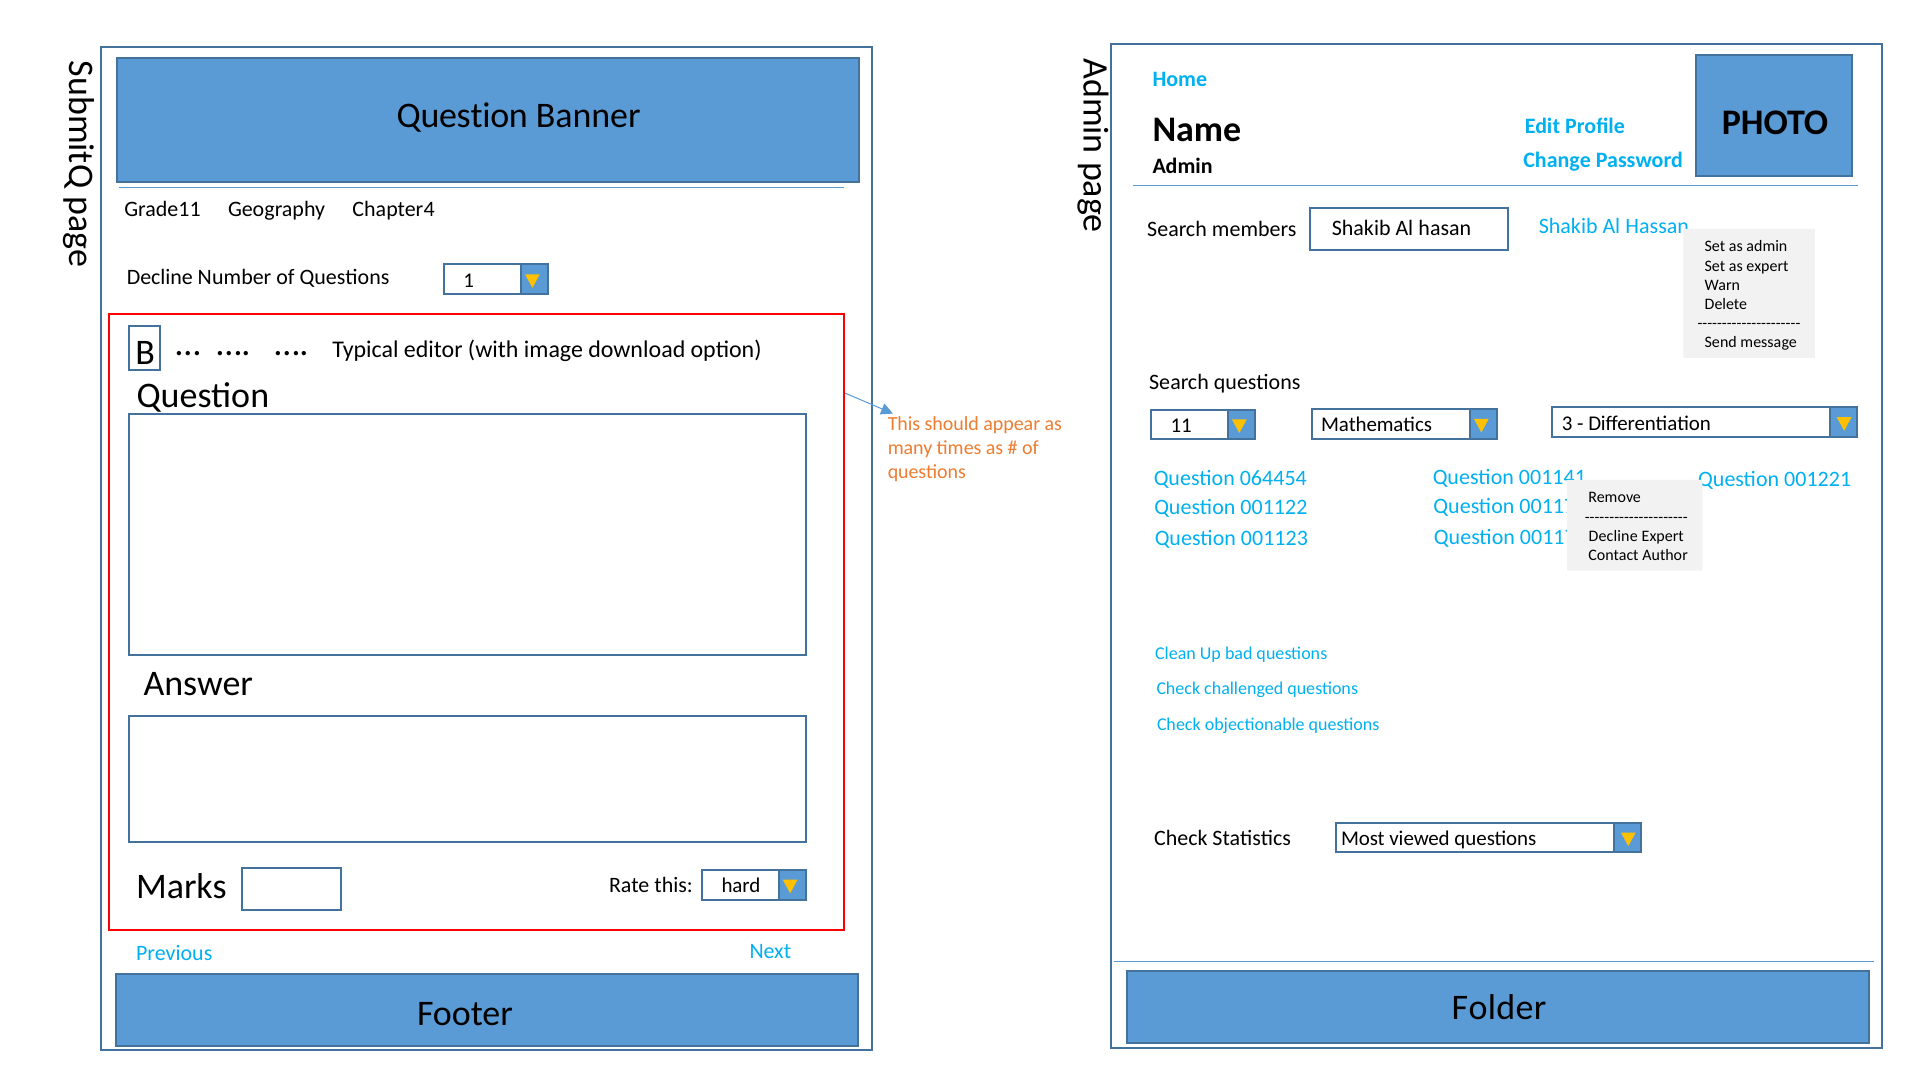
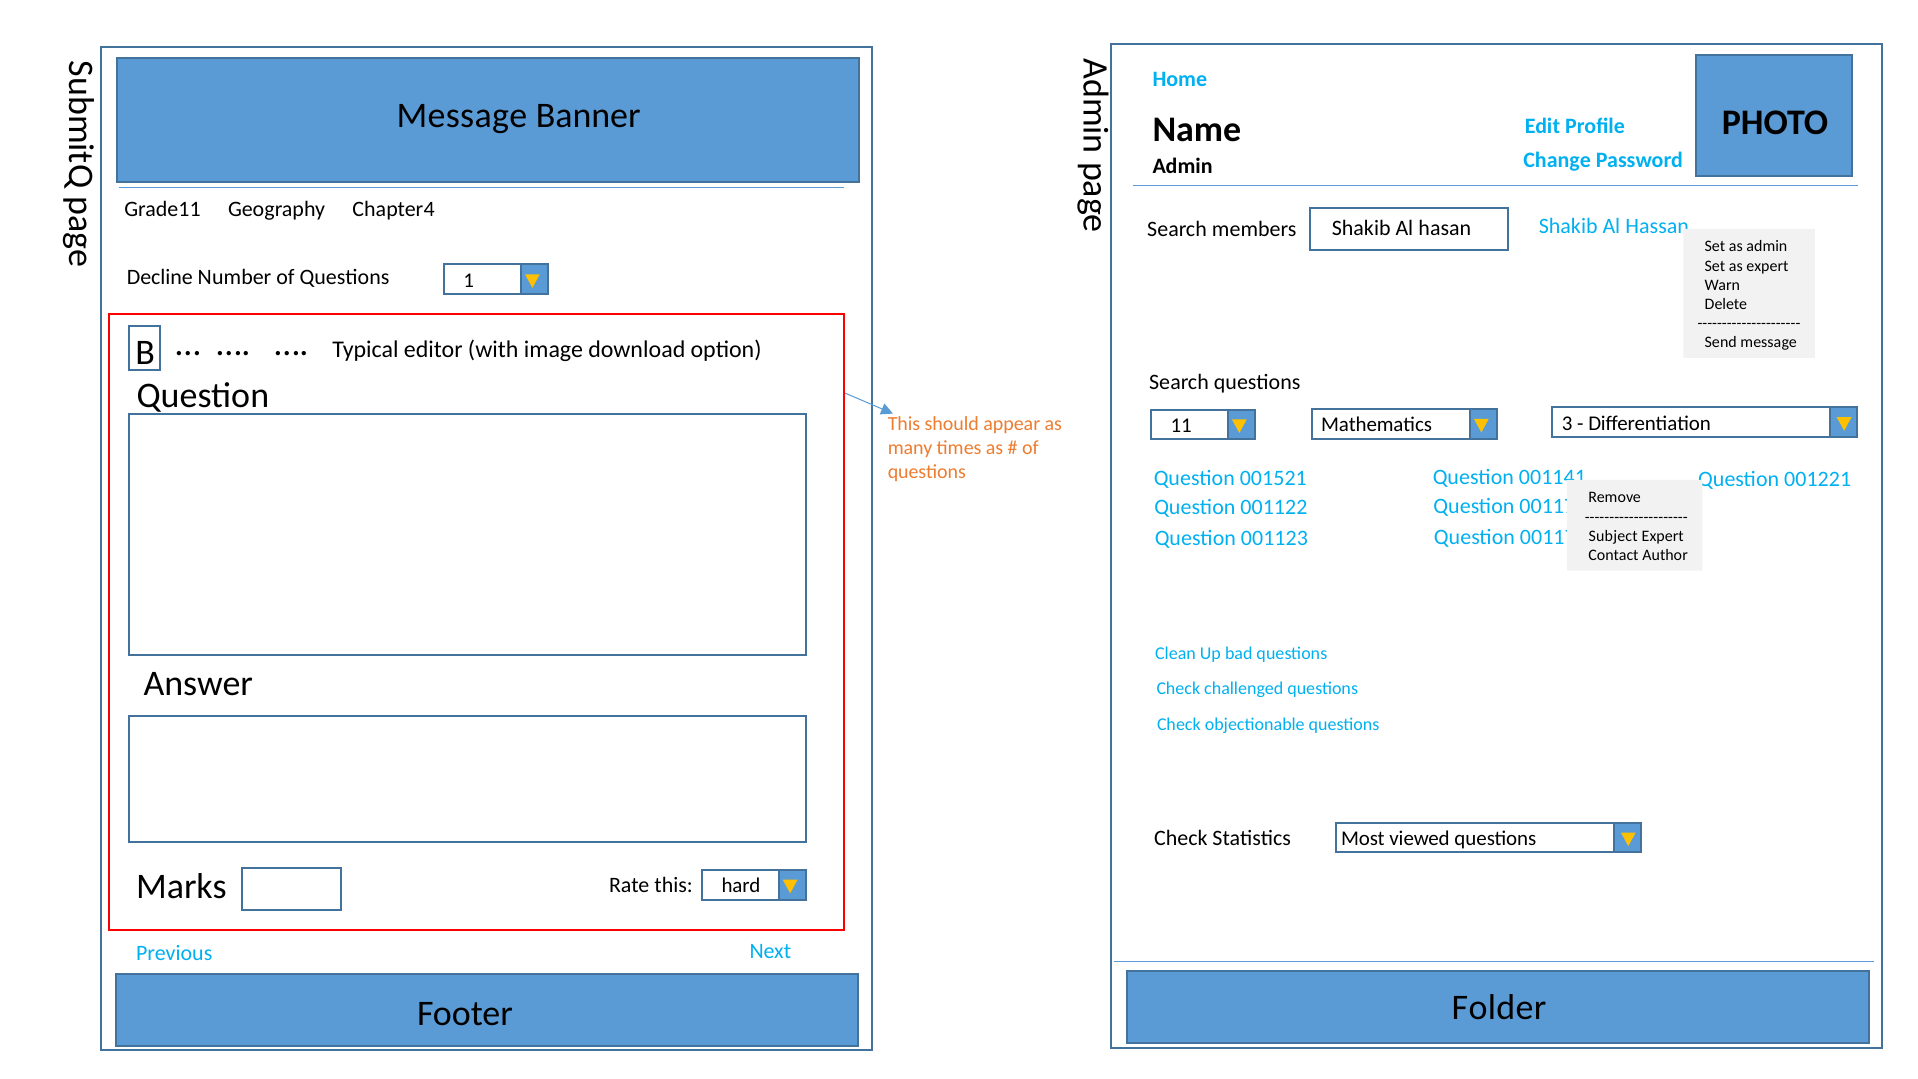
Question: Question -> Message (462, 116)
064454: 064454 -> 001521 (1273, 478)
Decline: Decline -> Subject (1613, 536)
